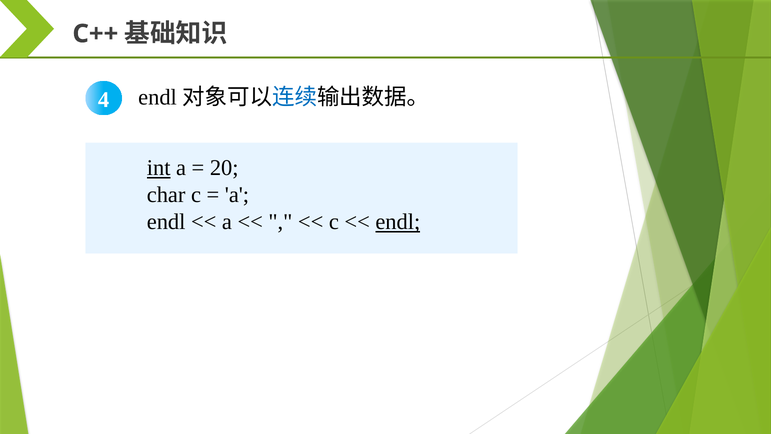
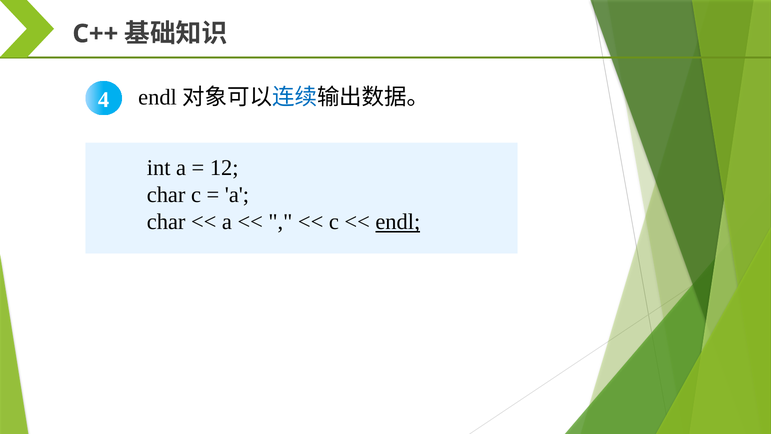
int underline: present -> none (159, 168)
20: 20 -> 12 (224, 168)
endl: endl -> char (166, 222)
